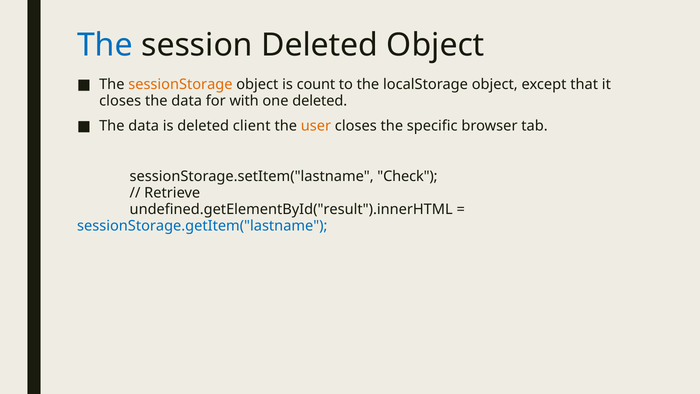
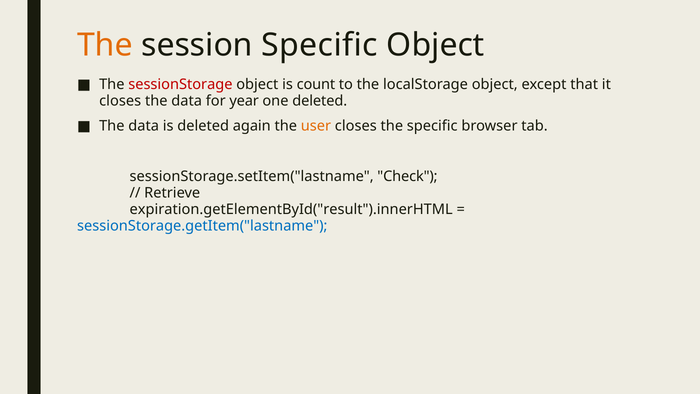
The colour: blue -> orange (105, 45)
session Deleted: Deleted -> Specific (319, 45)
sessionStorage colour: orange -> red (180, 84)
with: with -> year (244, 101)
client: client -> again (252, 126)
undefined.getElementById("result").innerHTML: undefined.getElementById("result").innerHTML -> expiration.getElementById("result").innerHTML (291, 209)
